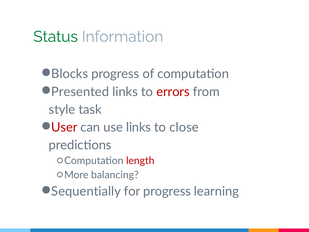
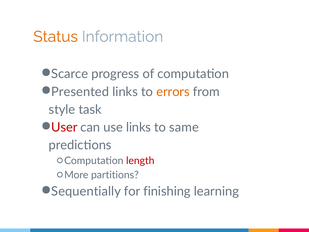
Status colour: green -> orange (56, 37)
Blocks: Blocks -> Scarce (70, 74)
errors colour: red -> orange (173, 92)
close: close -> same (184, 127)
balancing: balancing -> partitions (115, 175)
for progress: progress -> finishing (167, 191)
